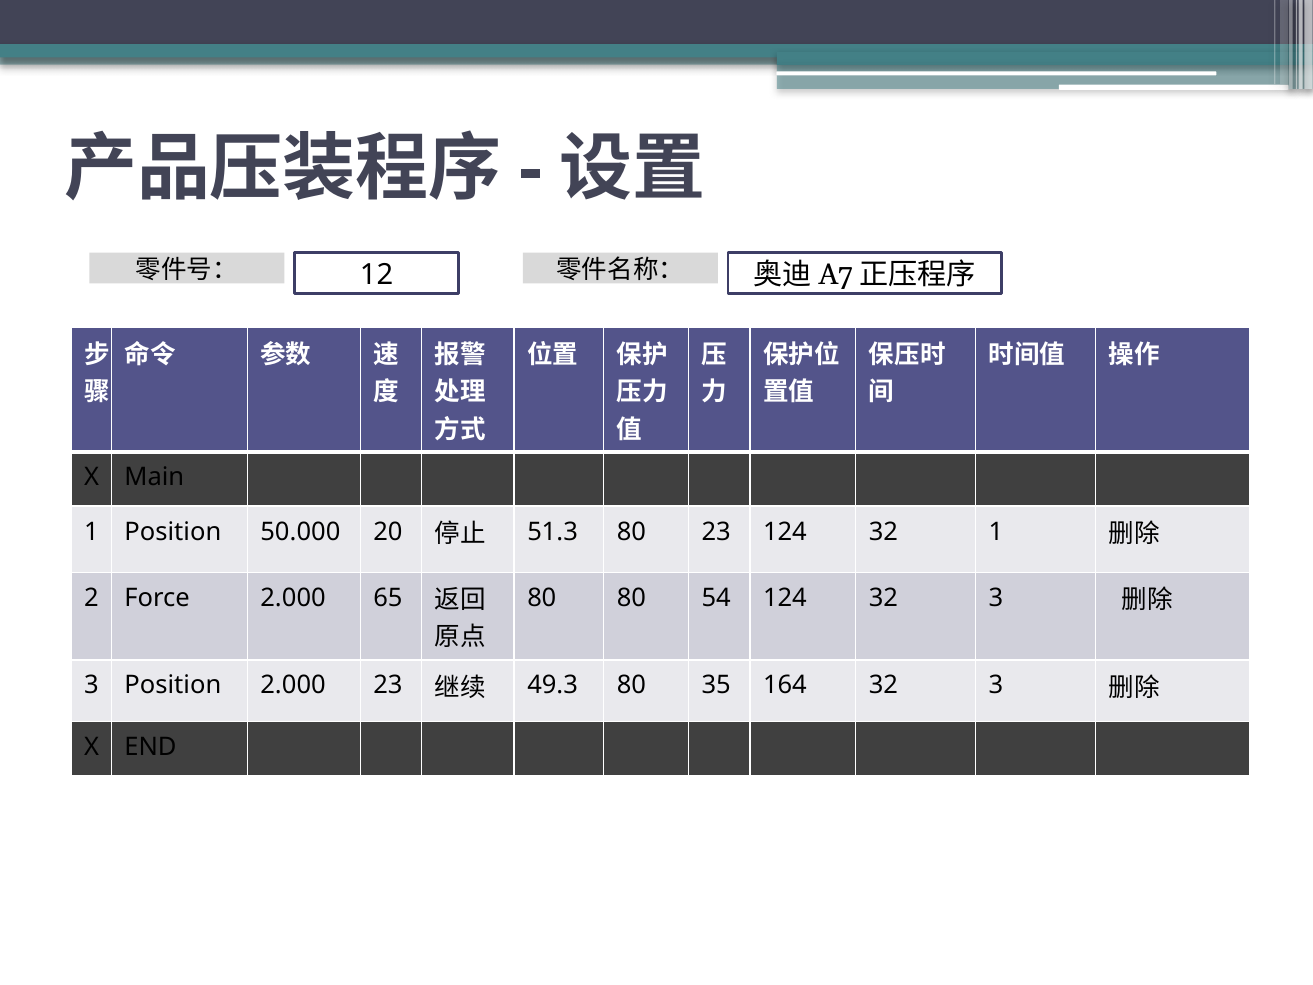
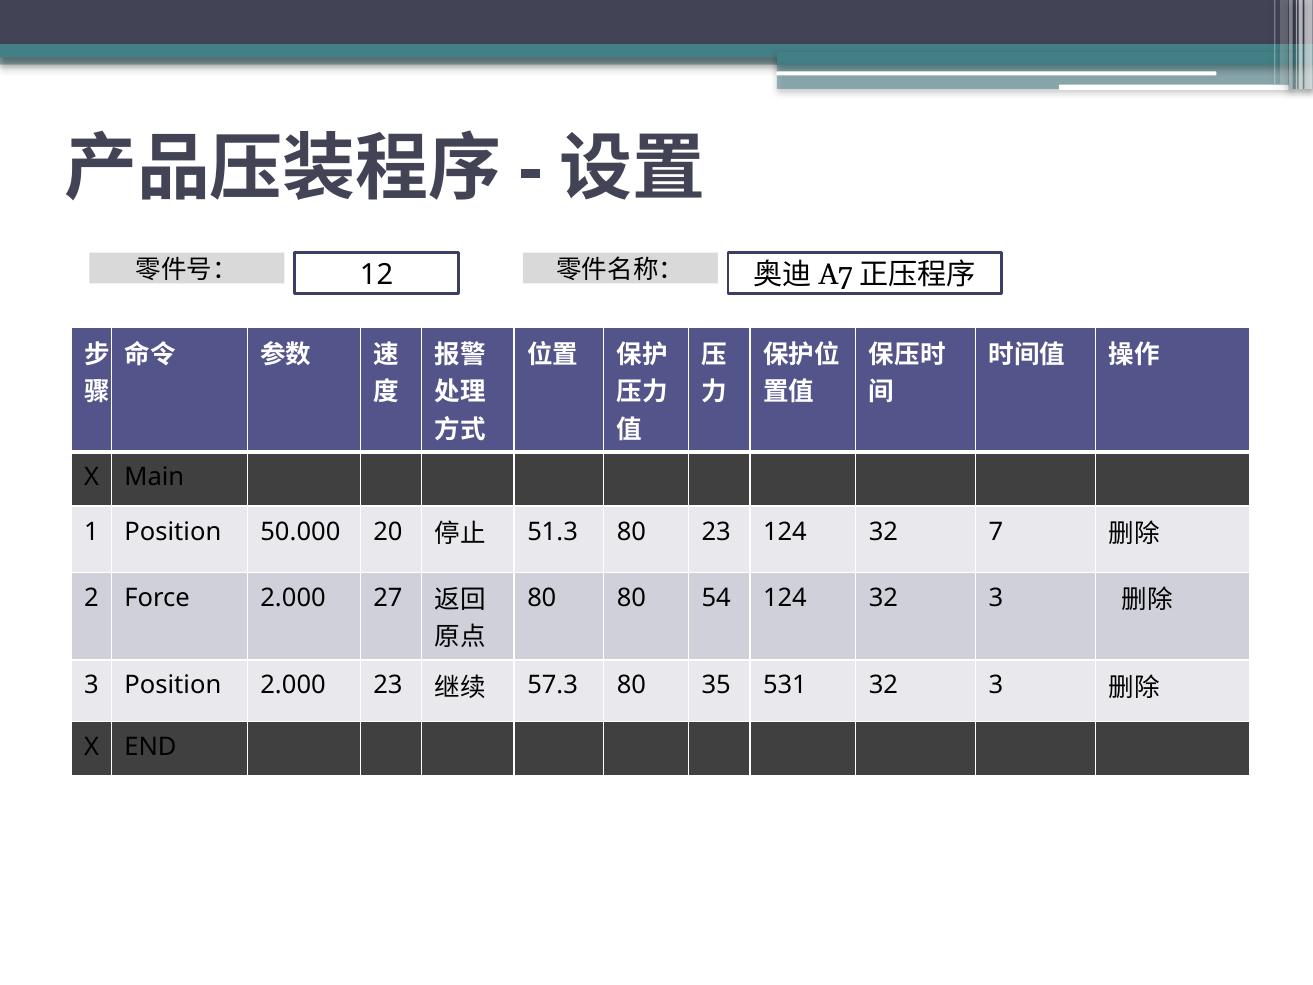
32 1: 1 -> 7 (996, 532)
65: 65 -> 27 (388, 598)
49.3: 49.3 -> 57.3 (553, 685)
164: 164 -> 531 (785, 685)
